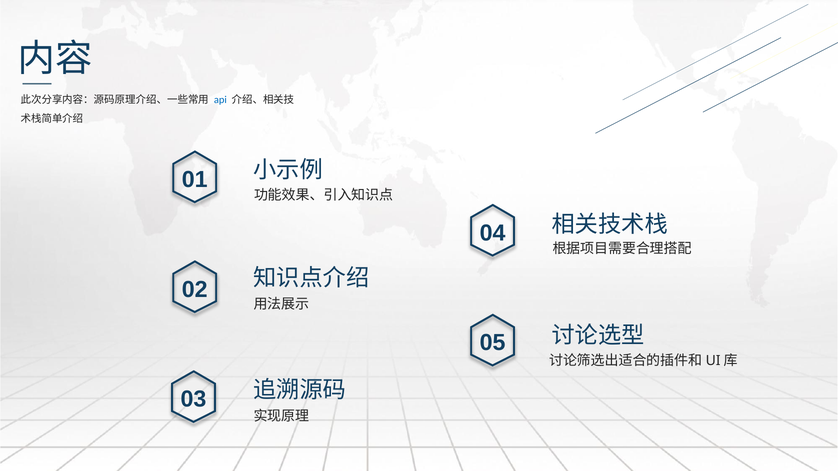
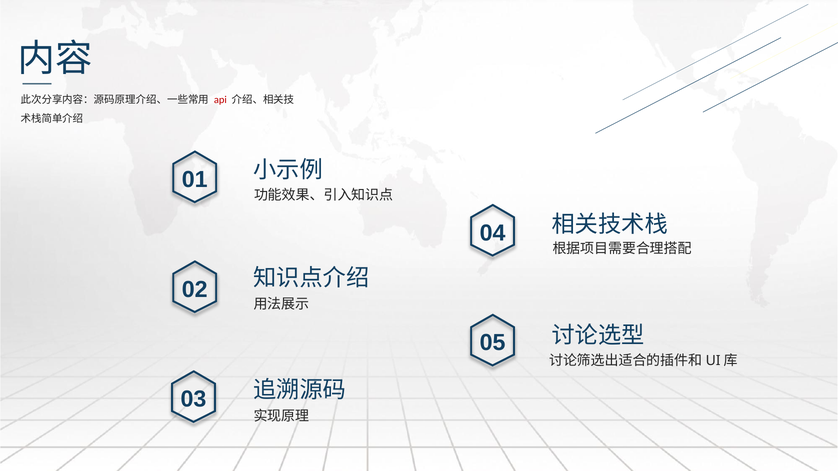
api colour: blue -> red (220, 100)
